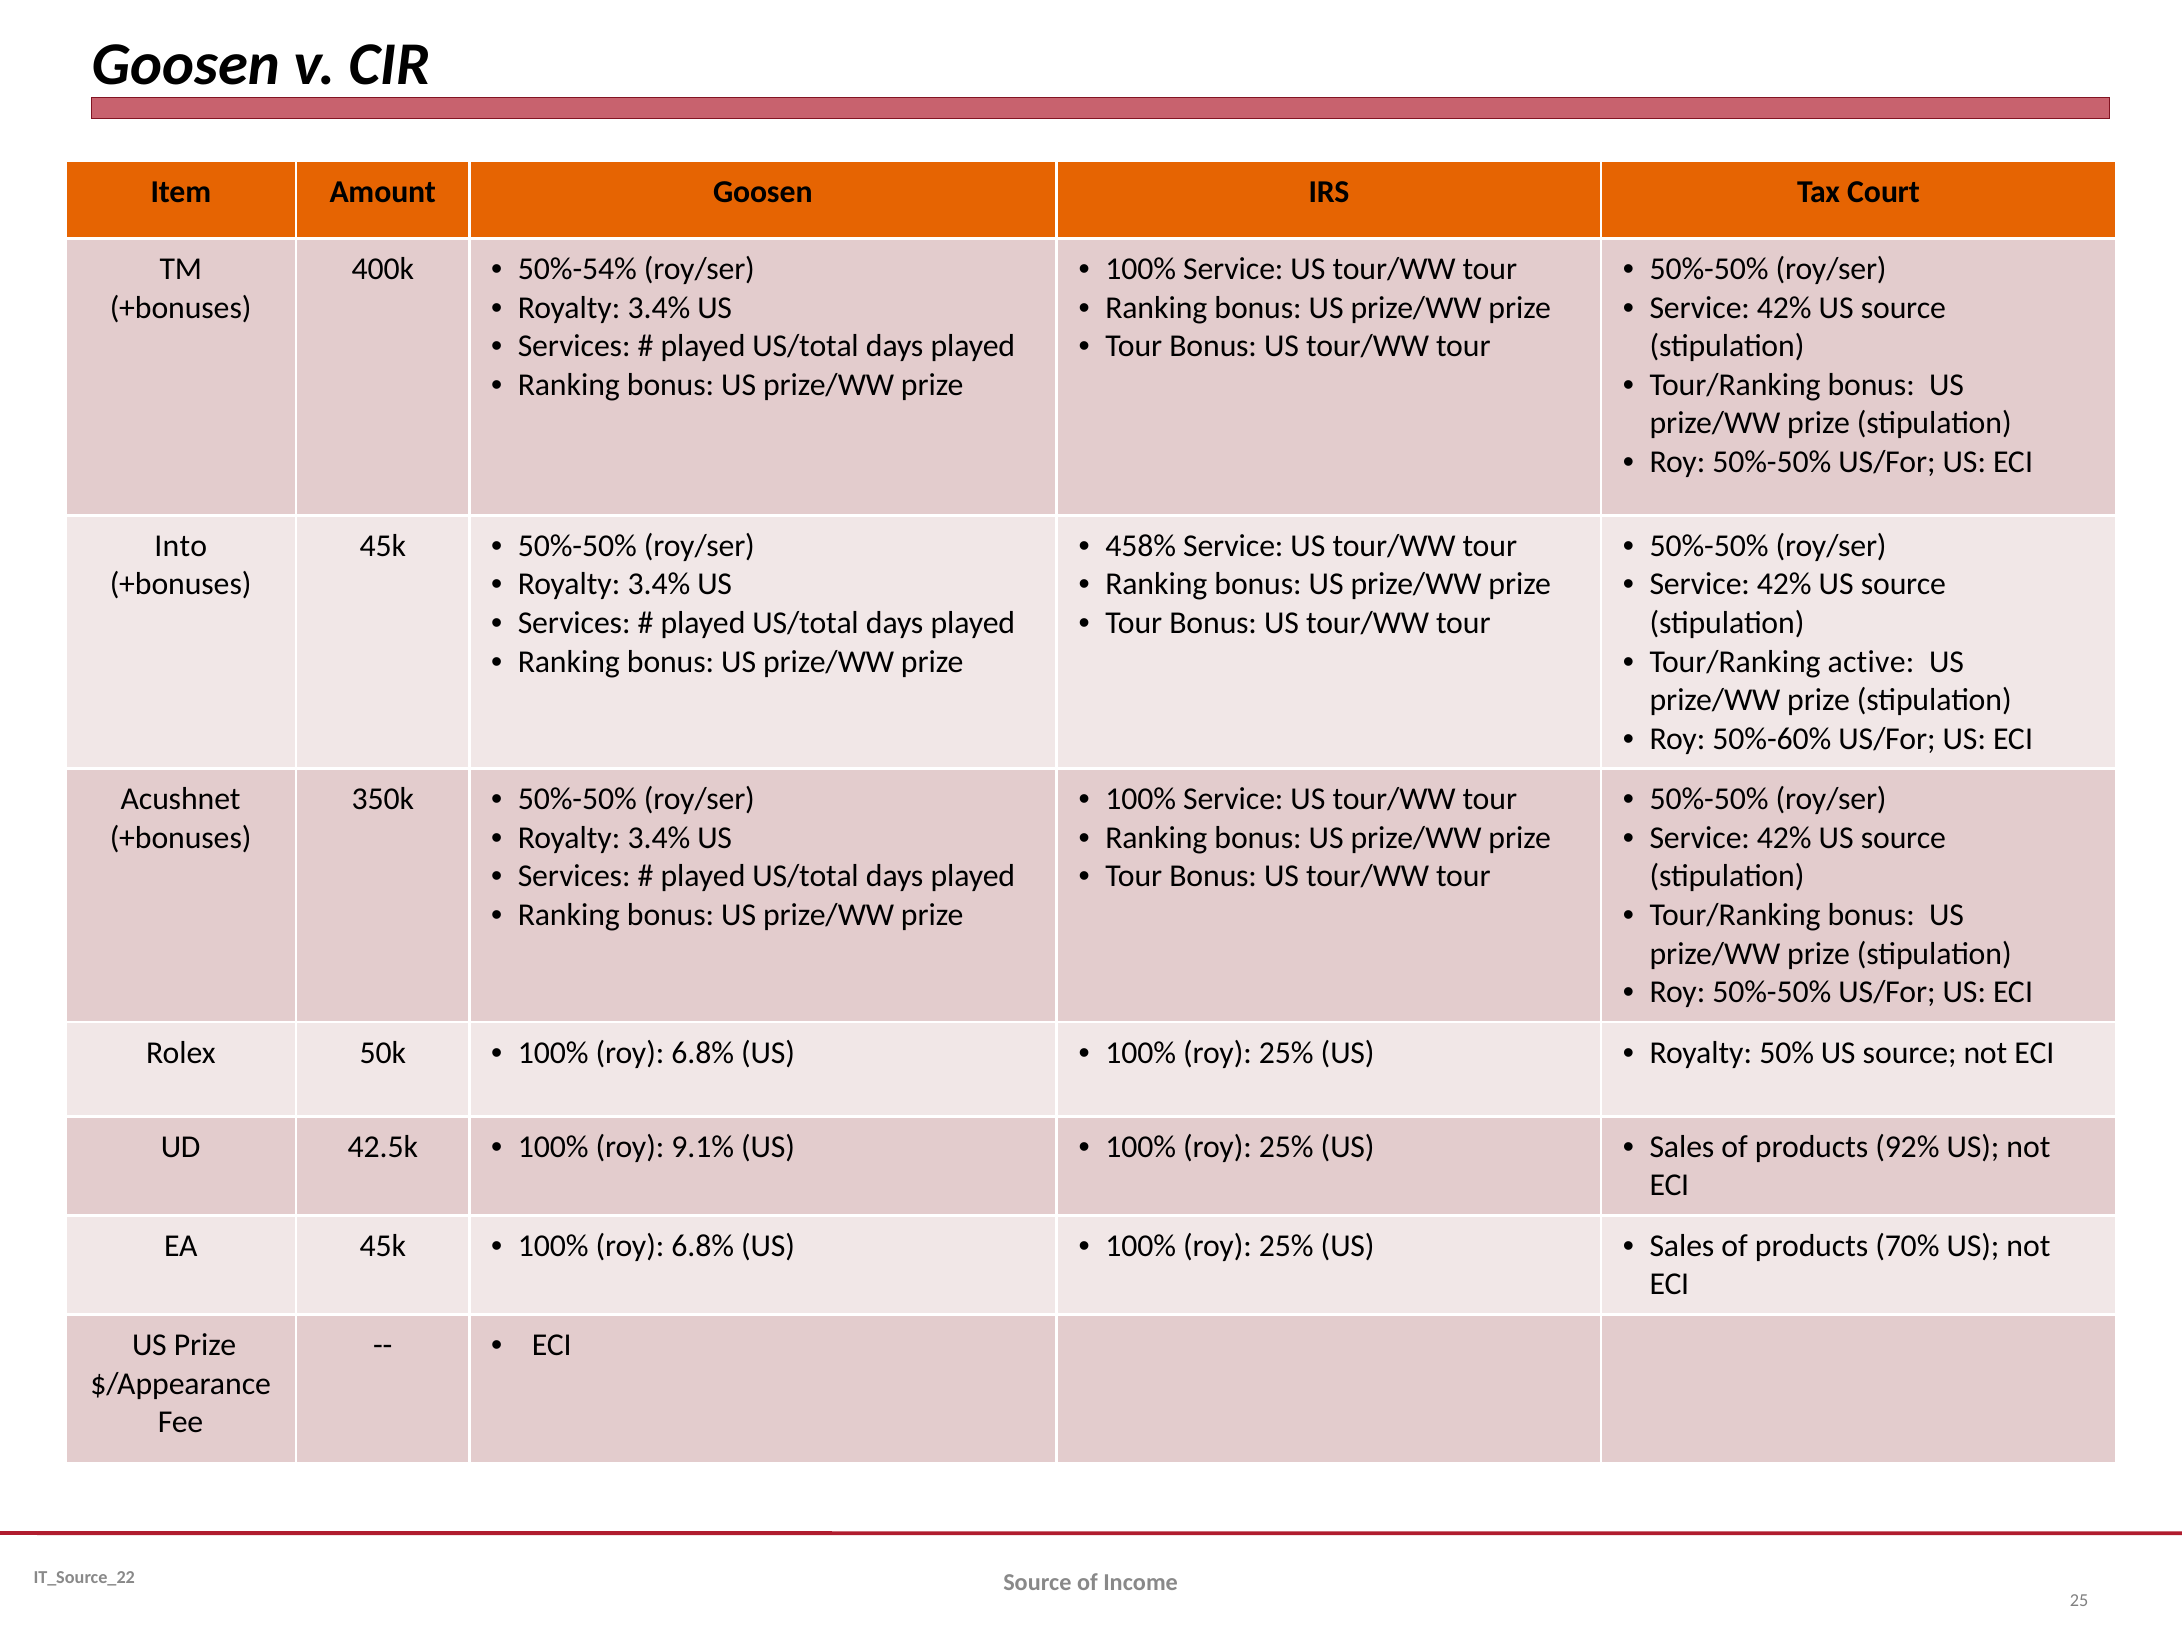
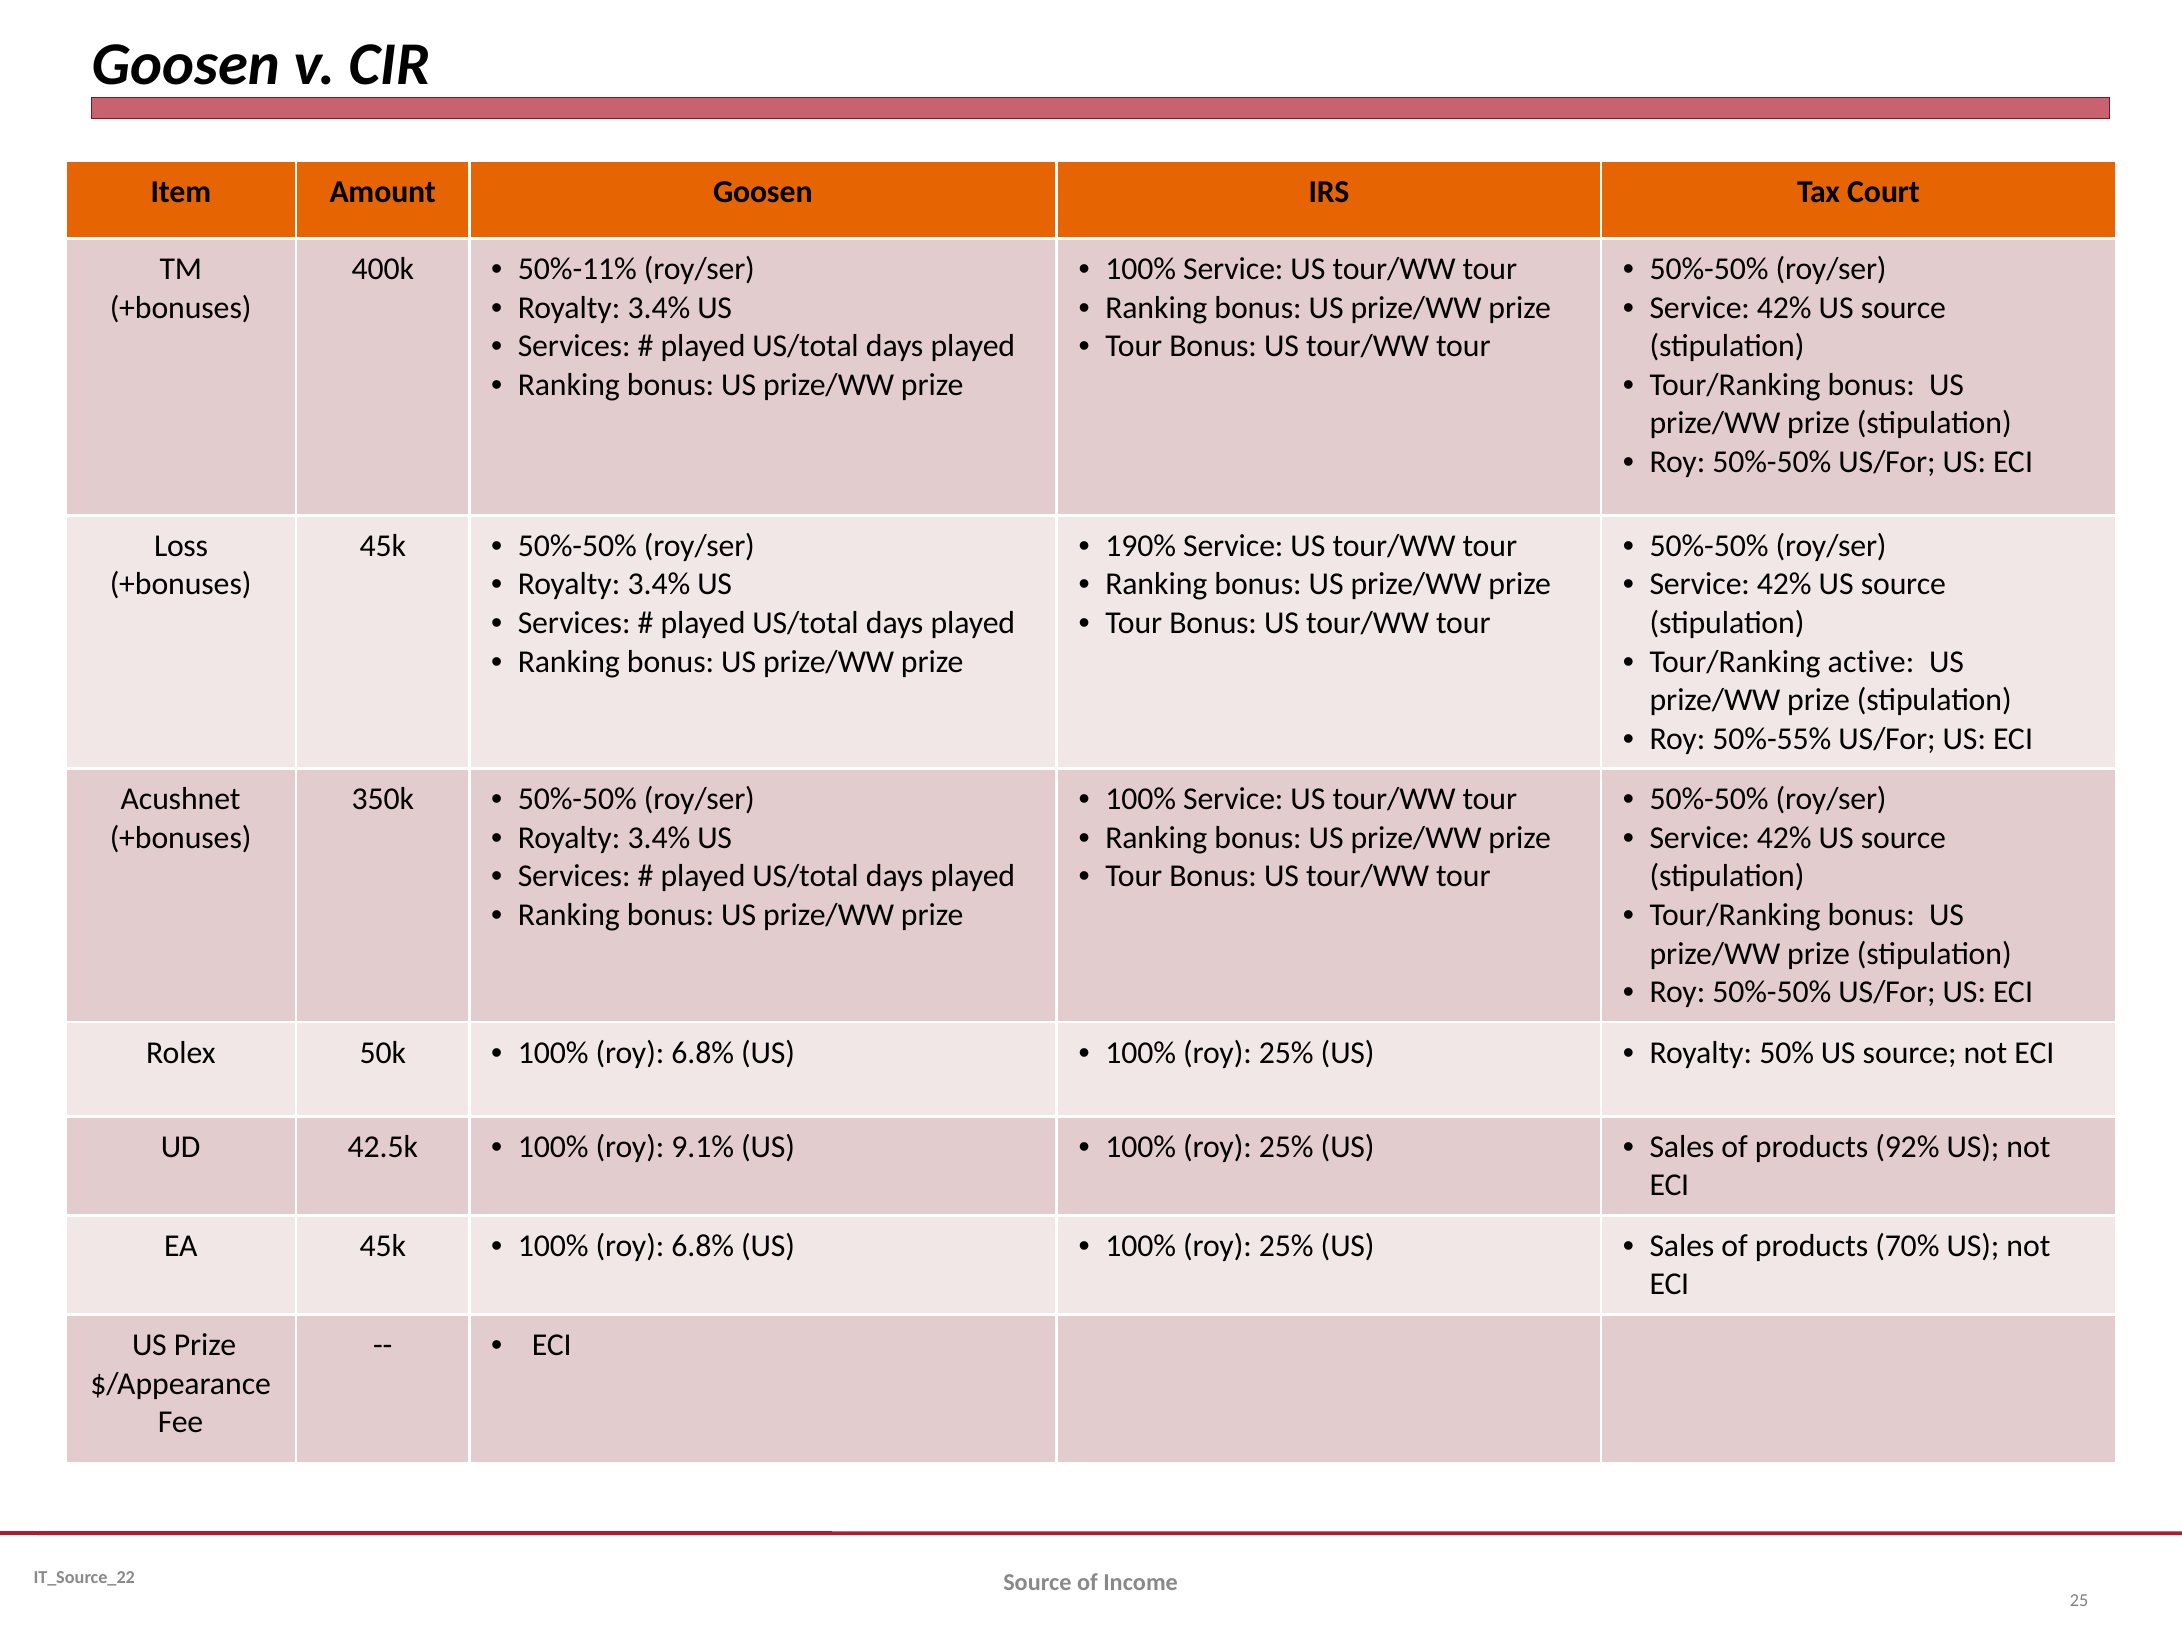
50%-54%: 50%-54% -> 50%-11% (577, 269)
458%: 458% -> 190% (1141, 546)
Into: Into -> Loss (181, 546)
50%-60%: 50%-60% -> 50%-55% (1772, 739)
